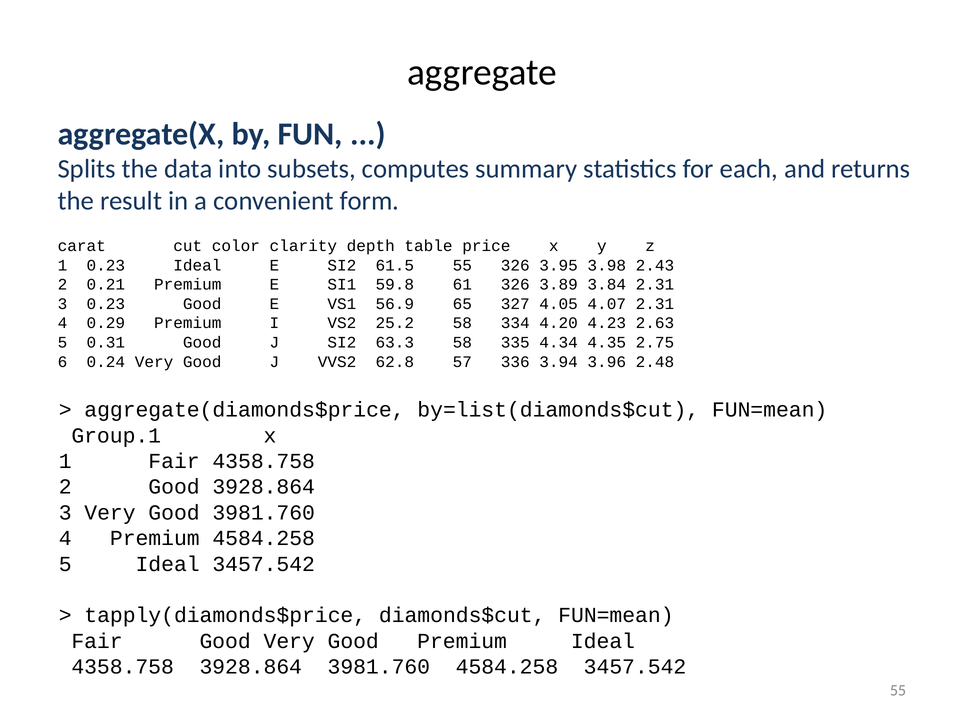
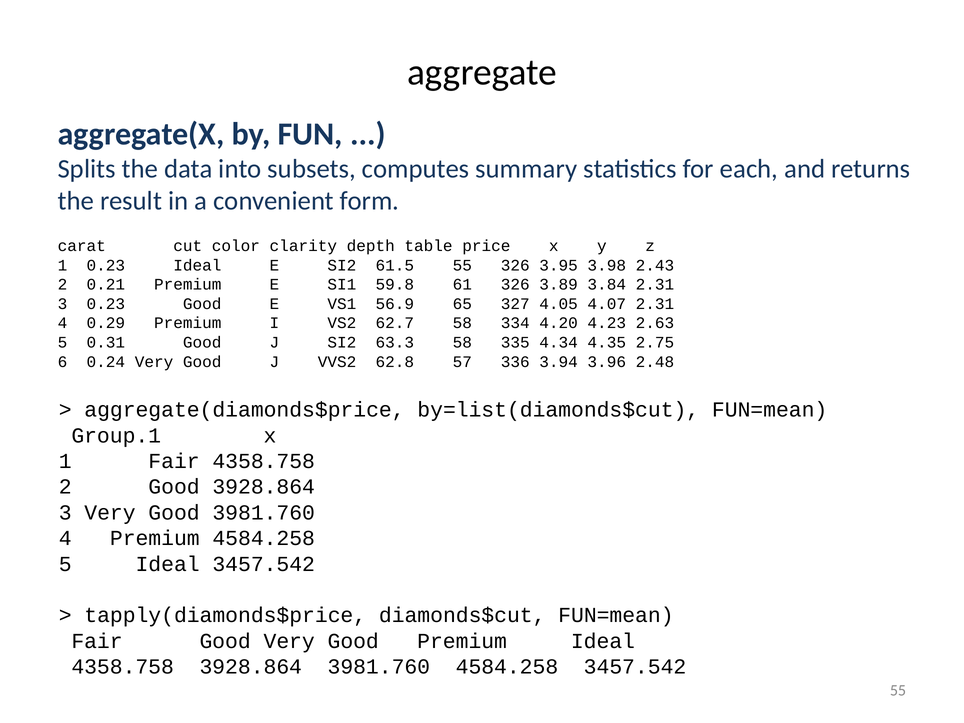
25.2: 25.2 -> 62.7 (395, 323)
